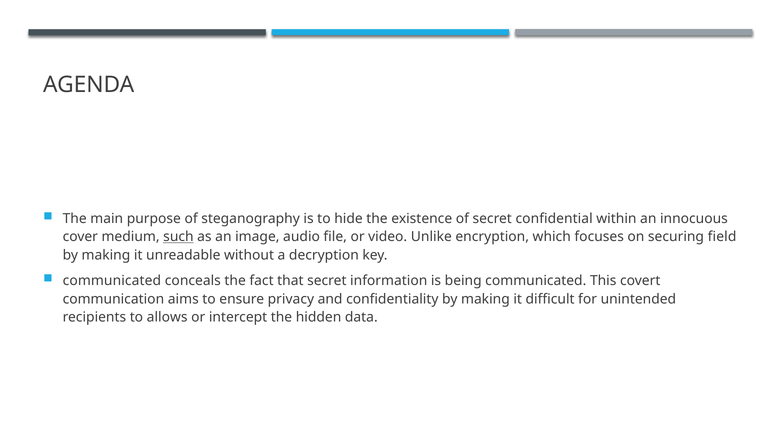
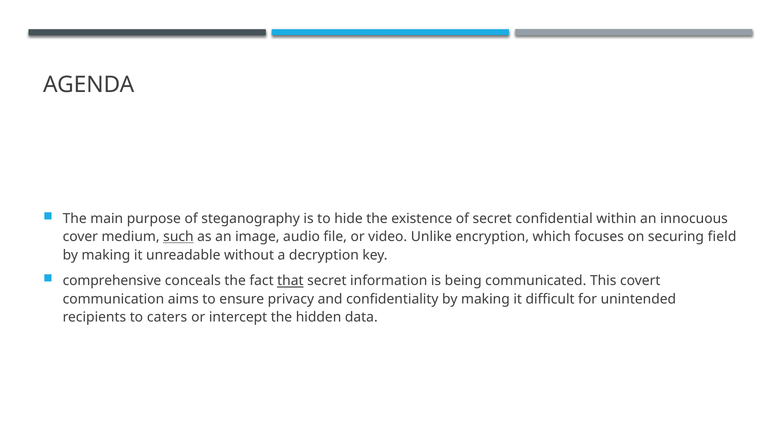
communicated: communicated -> comprehensive (112, 281)
that underline: none -> present (290, 281)
allows: allows -> caters (167, 318)
